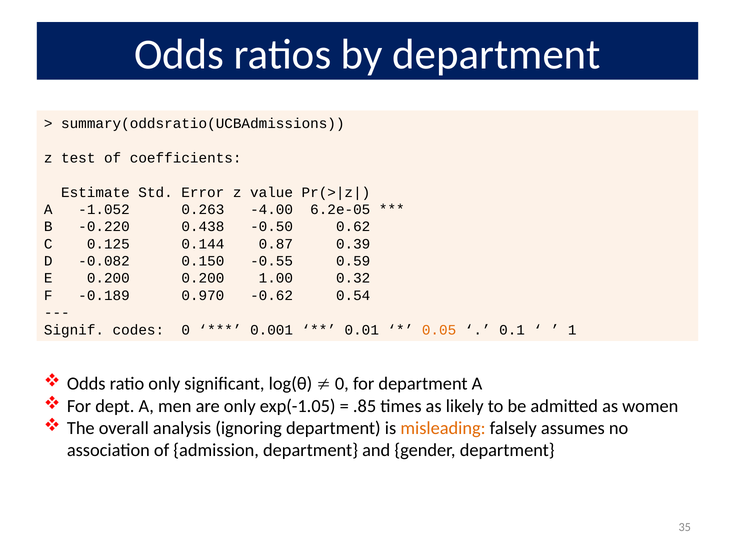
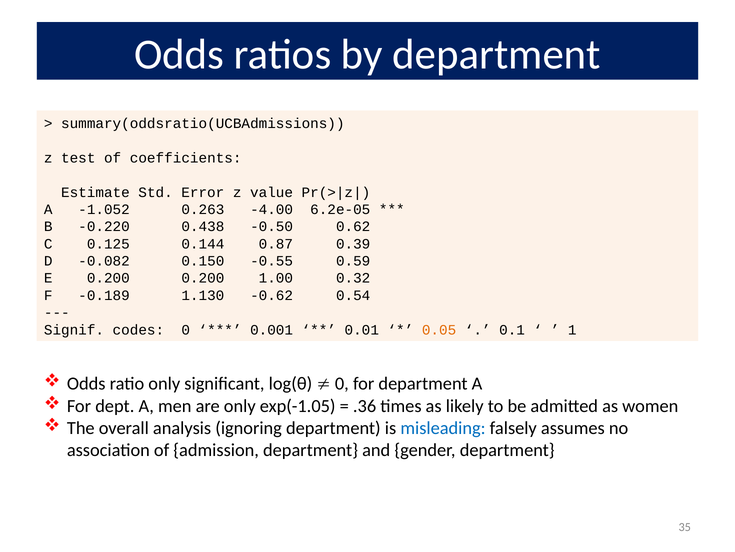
0.970: 0.970 -> 1.130 (203, 295)
.85: .85 -> .36 (365, 405)
misleading colour: orange -> blue (443, 427)
